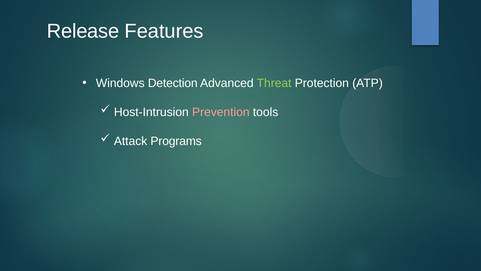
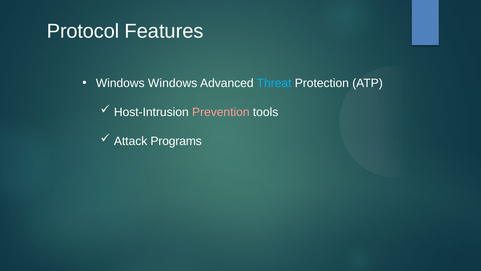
Release: Release -> Protocol (83, 31)
Windows Detection: Detection -> Windows (173, 83)
Threat colour: light green -> light blue (274, 83)
